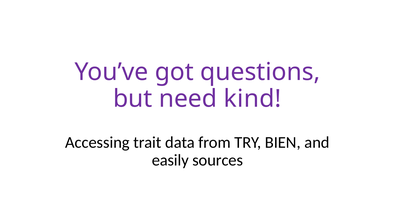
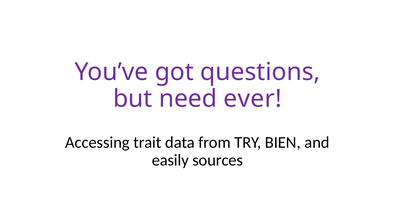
kind: kind -> ever (253, 99)
